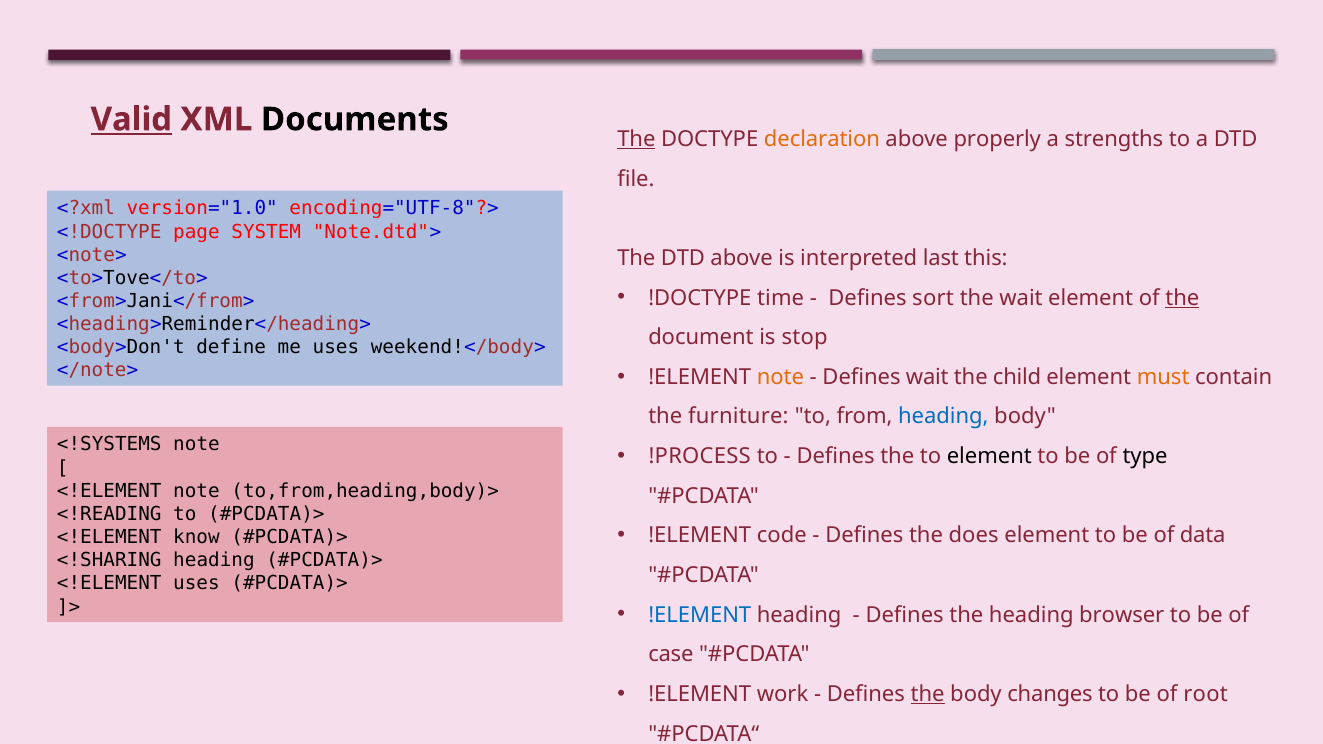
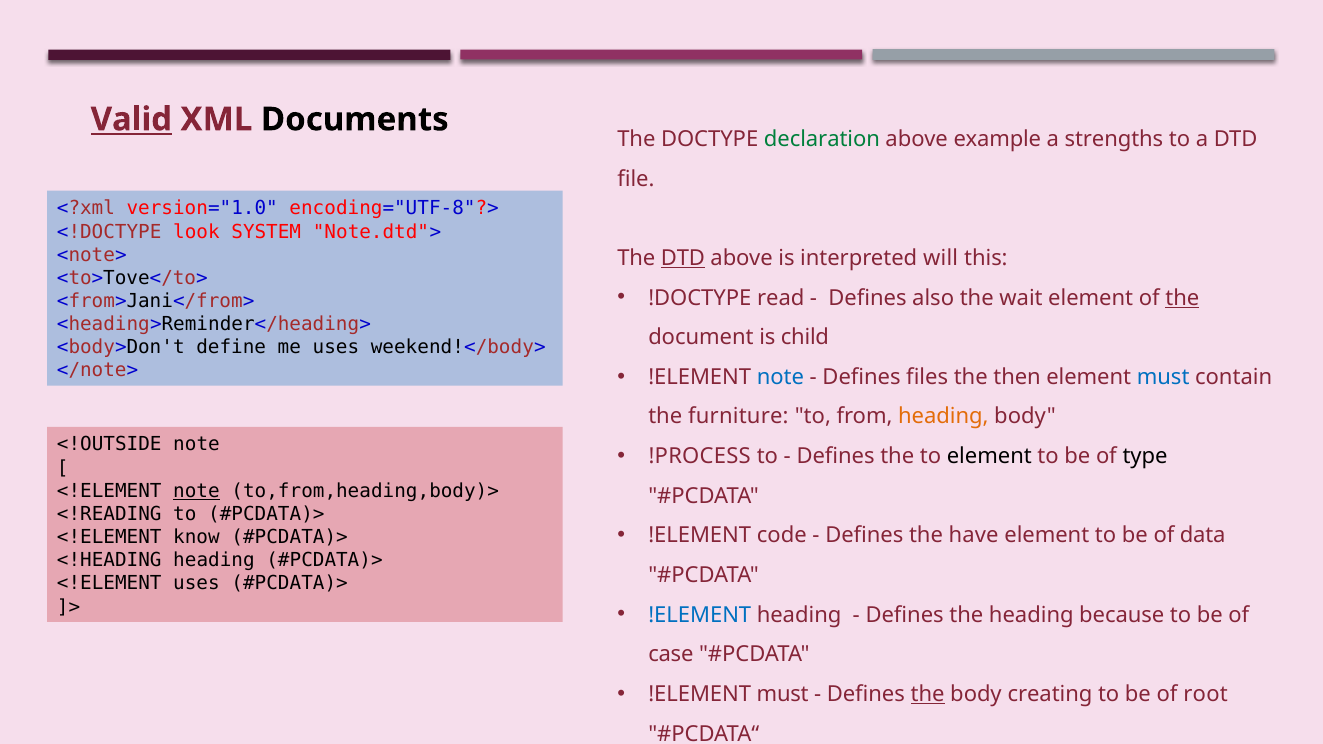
The underline: present -> none (636, 139)
declaration colour: orange -> green (822, 139)
properly: properly -> example (997, 139)
page: page -> look (196, 232)
DTD underline: none -> present (683, 258)
last: last -> will (941, 258)
time: time -> read (781, 298)
sort: sort -> also (933, 298)
stop: stop -> child (805, 338)
note colour: orange -> blue (780, 377)
Defines wait: wait -> files (927, 377)
child: child -> then (1017, 377)
must colour: orange -> blue (1163, 377)
heading colour: blue -> orange (943, 417)
<!SYSTEMS: <!SYSTEMS -> <!OUTSIDE (109, 445)
note underline: none -> present (196, 491)
does: does -> have (974, 536)
<!SHARING: <!SHARING -> <!HEADING (109, 561)
browser: browser -> because (1122, 615)
!ELEMENT work: work -> must (783, 694)
changes: changes -> creating (1050, 694)
